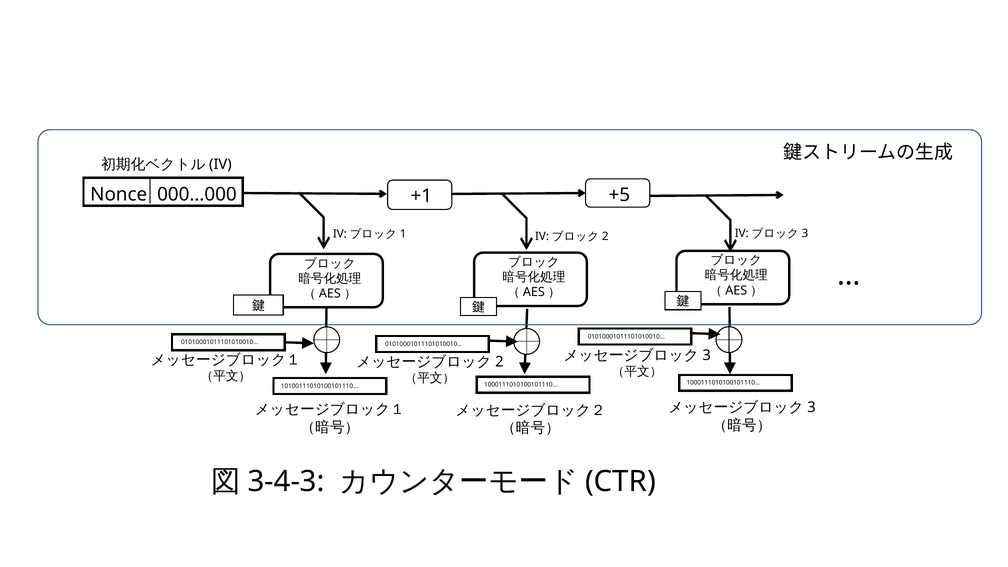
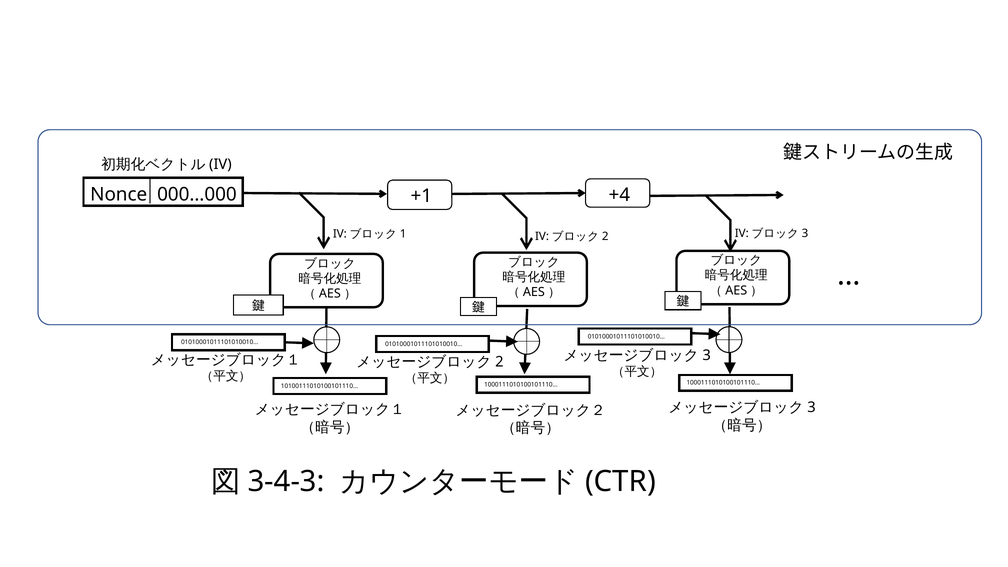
+5: +5 -> +4 (619, 195)
